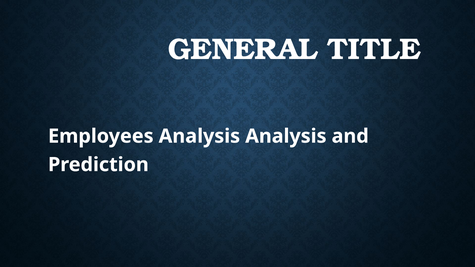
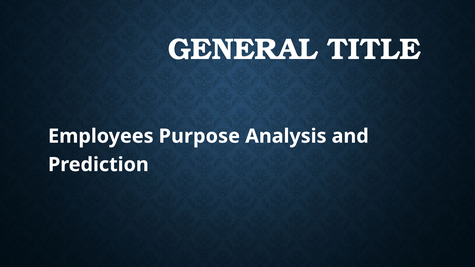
Employees Analysis: Analysis -> Purpose (199, 136)
